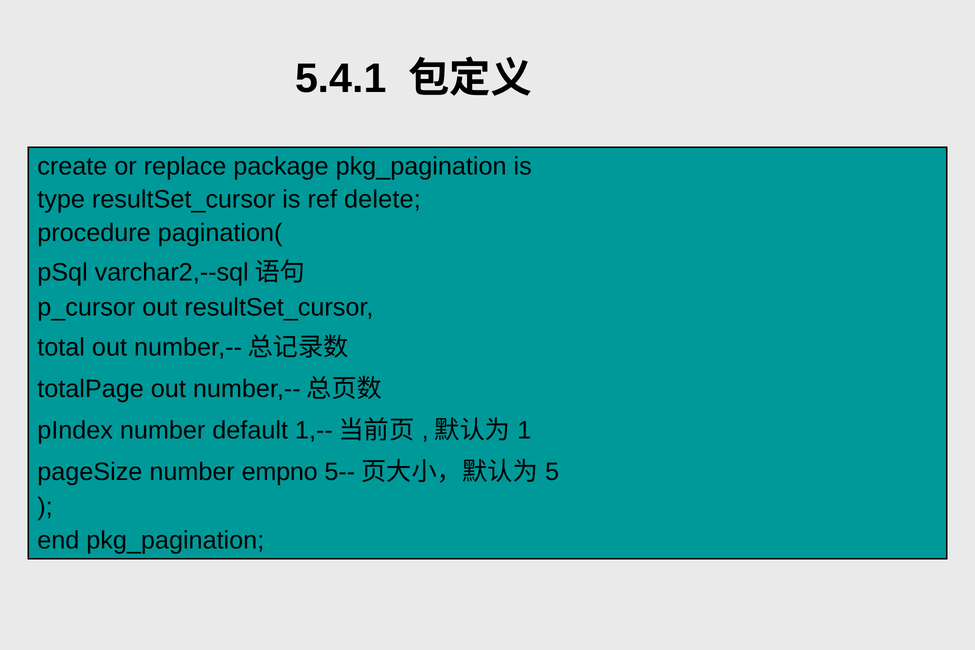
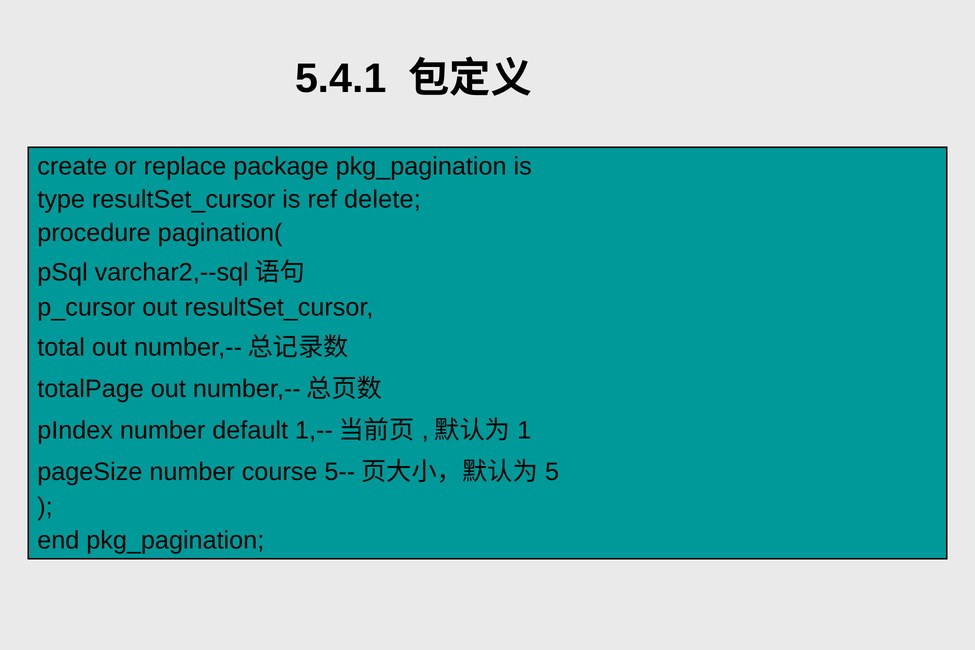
empno: empno -> course (280, 472)
